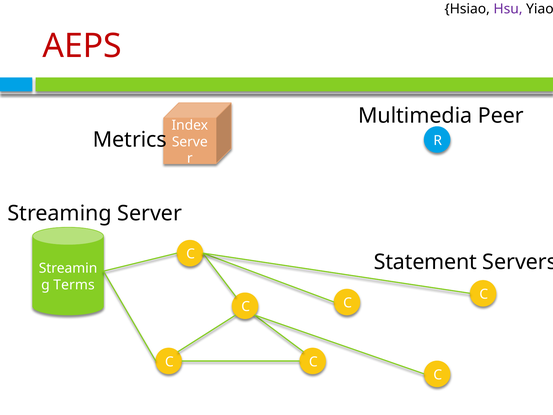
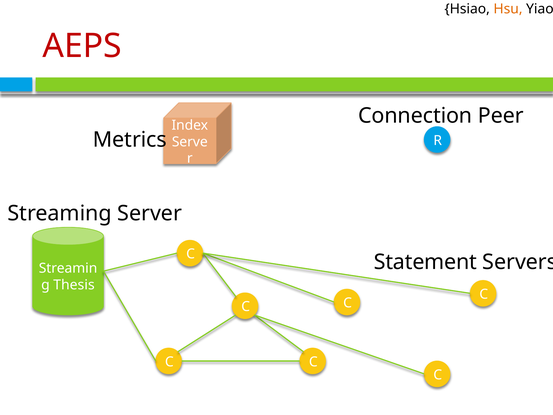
Hsu colour: purple -> orange (508, 9)
Multimedia: Multimedia -> Connection (415, 116)
Terms: Terms -> Thesis (74, 285)
